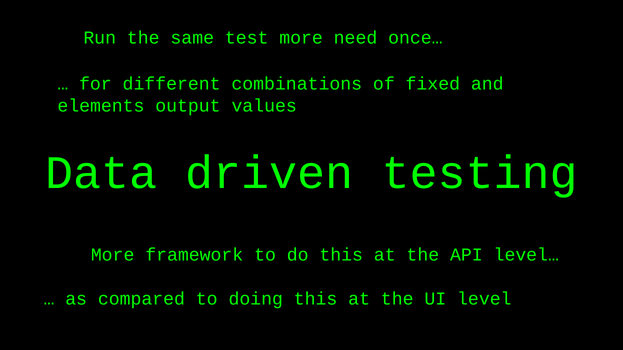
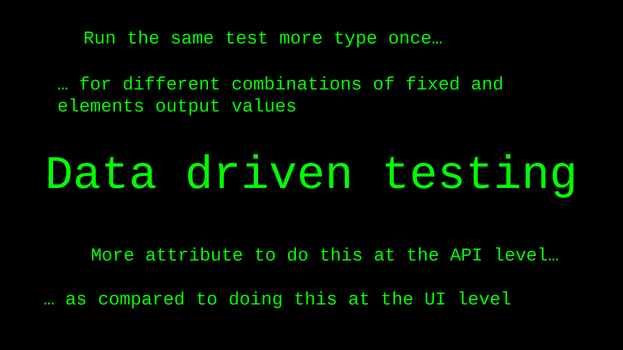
need: need -> type (356, 38)
framework: framework -> attribute (194, 255)
